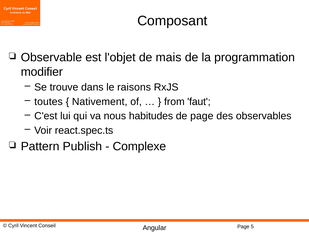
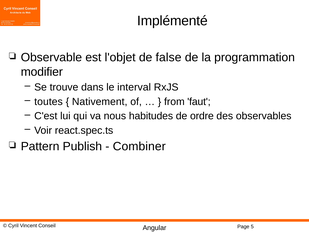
Composant: Composant -> Implémenté (172, 21)
mais: mais -> false (169, 57)
raisons: raisons -> interval (134, 87)
de page: page -> ordre (202, 116)
Complexe: Complexe -> Combiner (139, 146)
